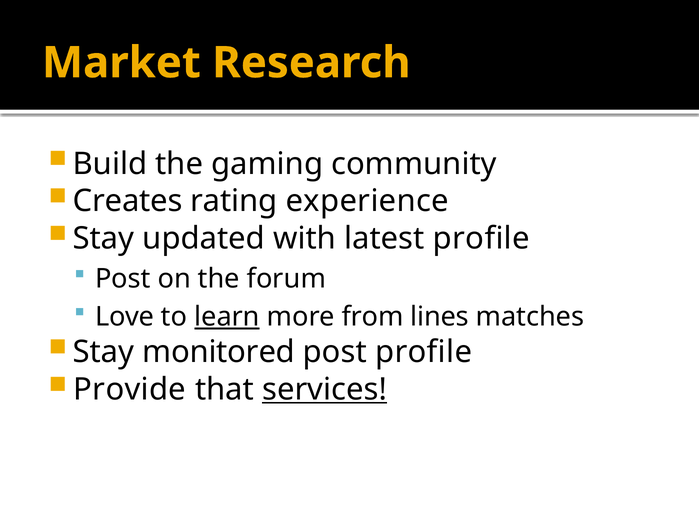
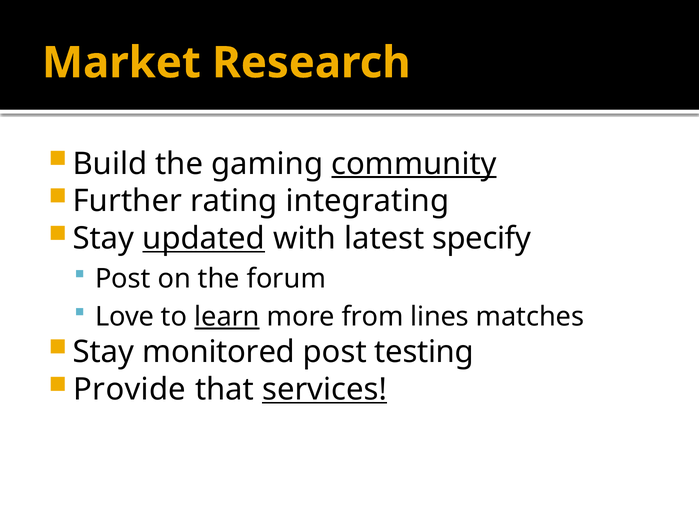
community underline: none -> present (414, 164)
Creates: Creates -> Further (127, 201)
experience: experience -> integrating (367, 201)
updated underline: none -> present (204, 238)
latest profile: profile -> specify (482, 238)
post profile: profile -> testing (424, 352)
